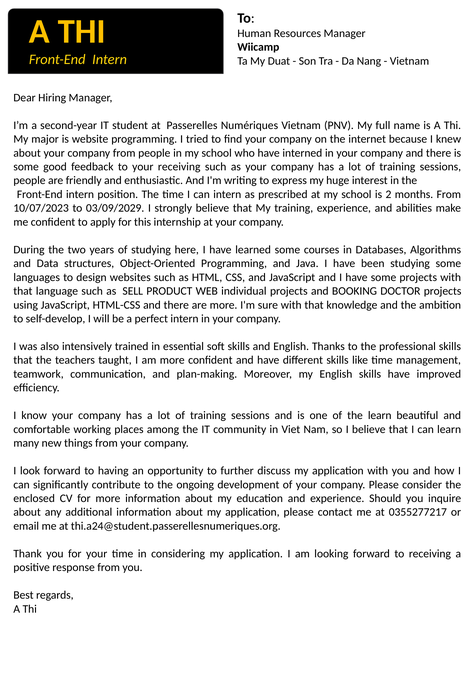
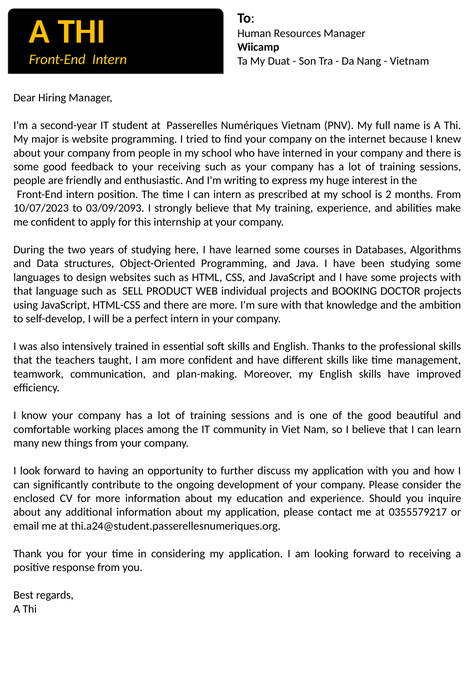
03/09/2029: 03/09/2029 -> 03/09/2093 (115, 208)
the learn: learn -> good (380, 416)
0355277217: 0355277217 -> 0355579217 (418, 513)
